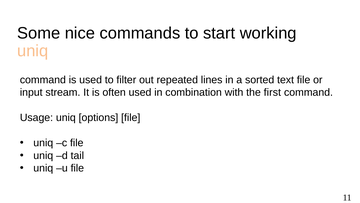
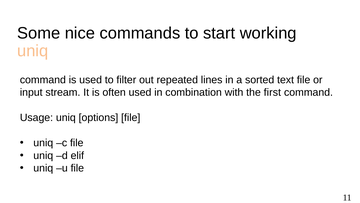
tail: tail -> elif (77, 155)
